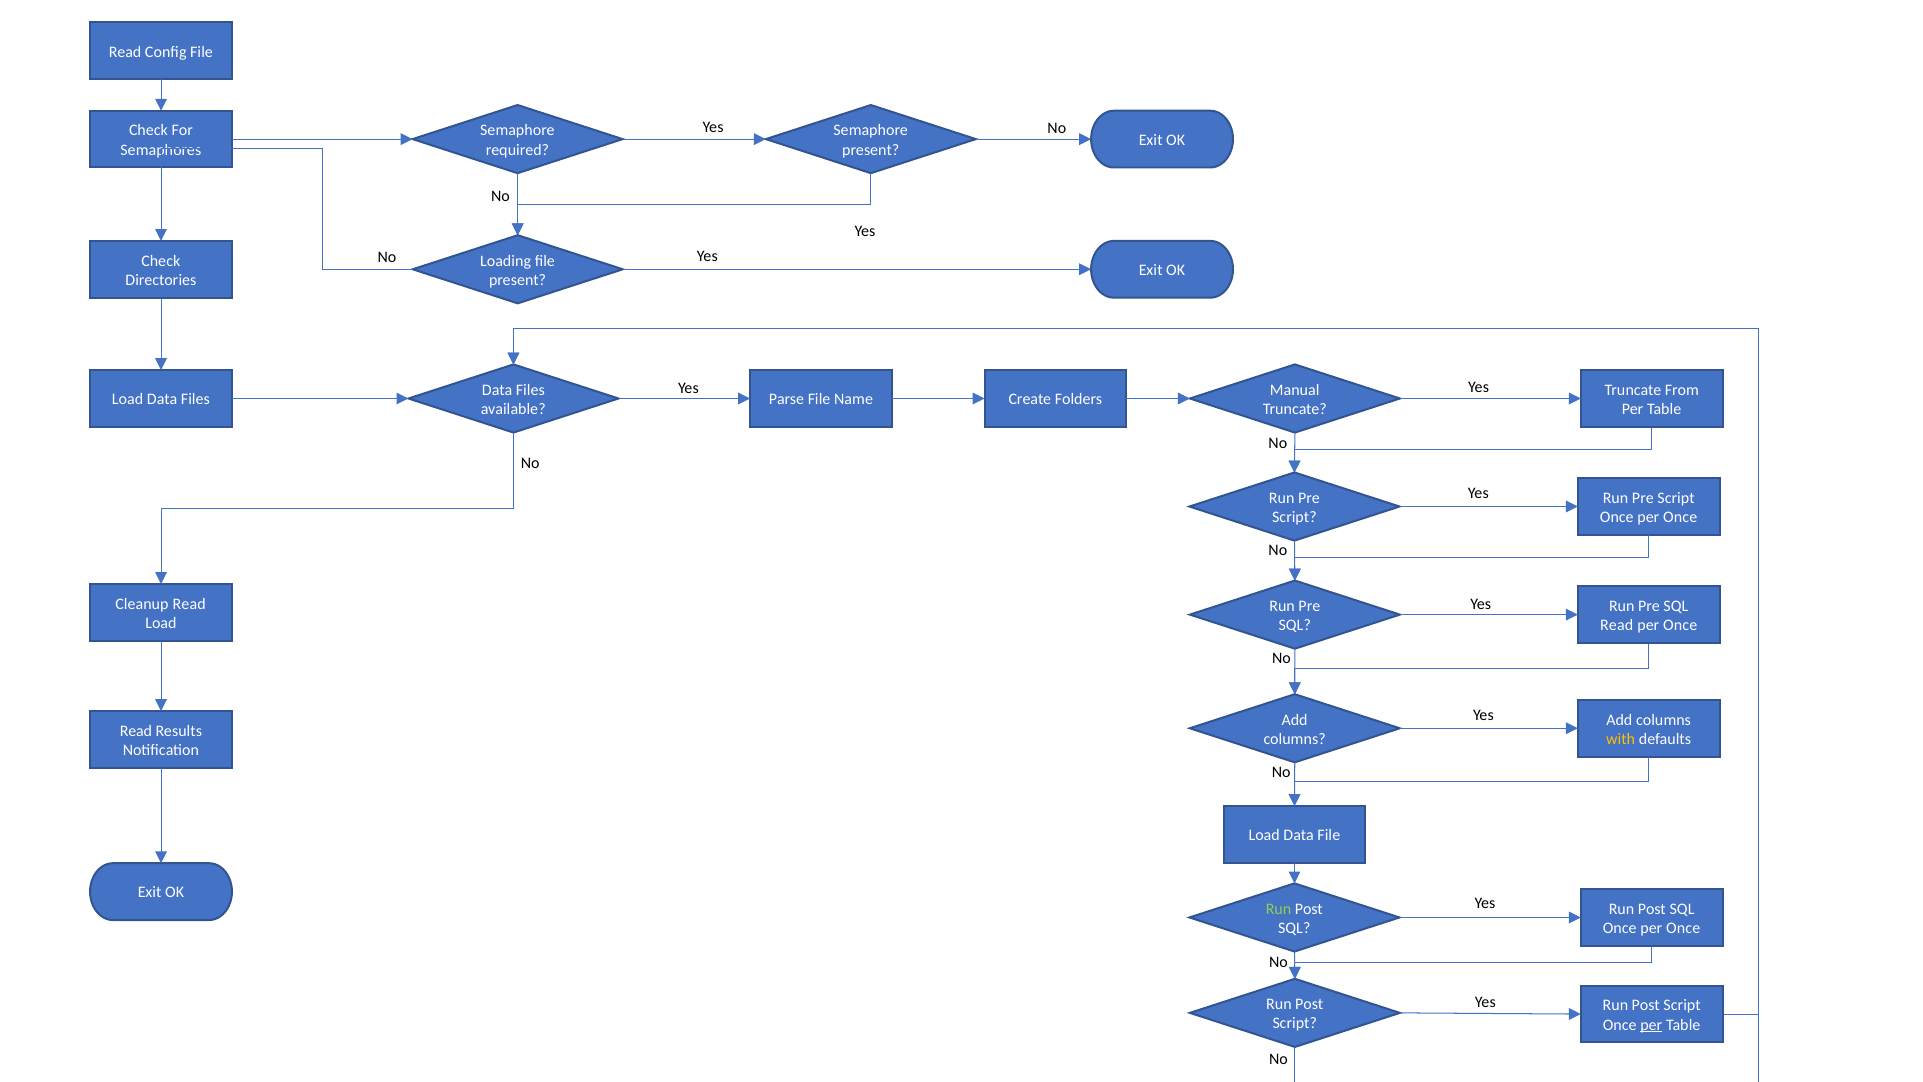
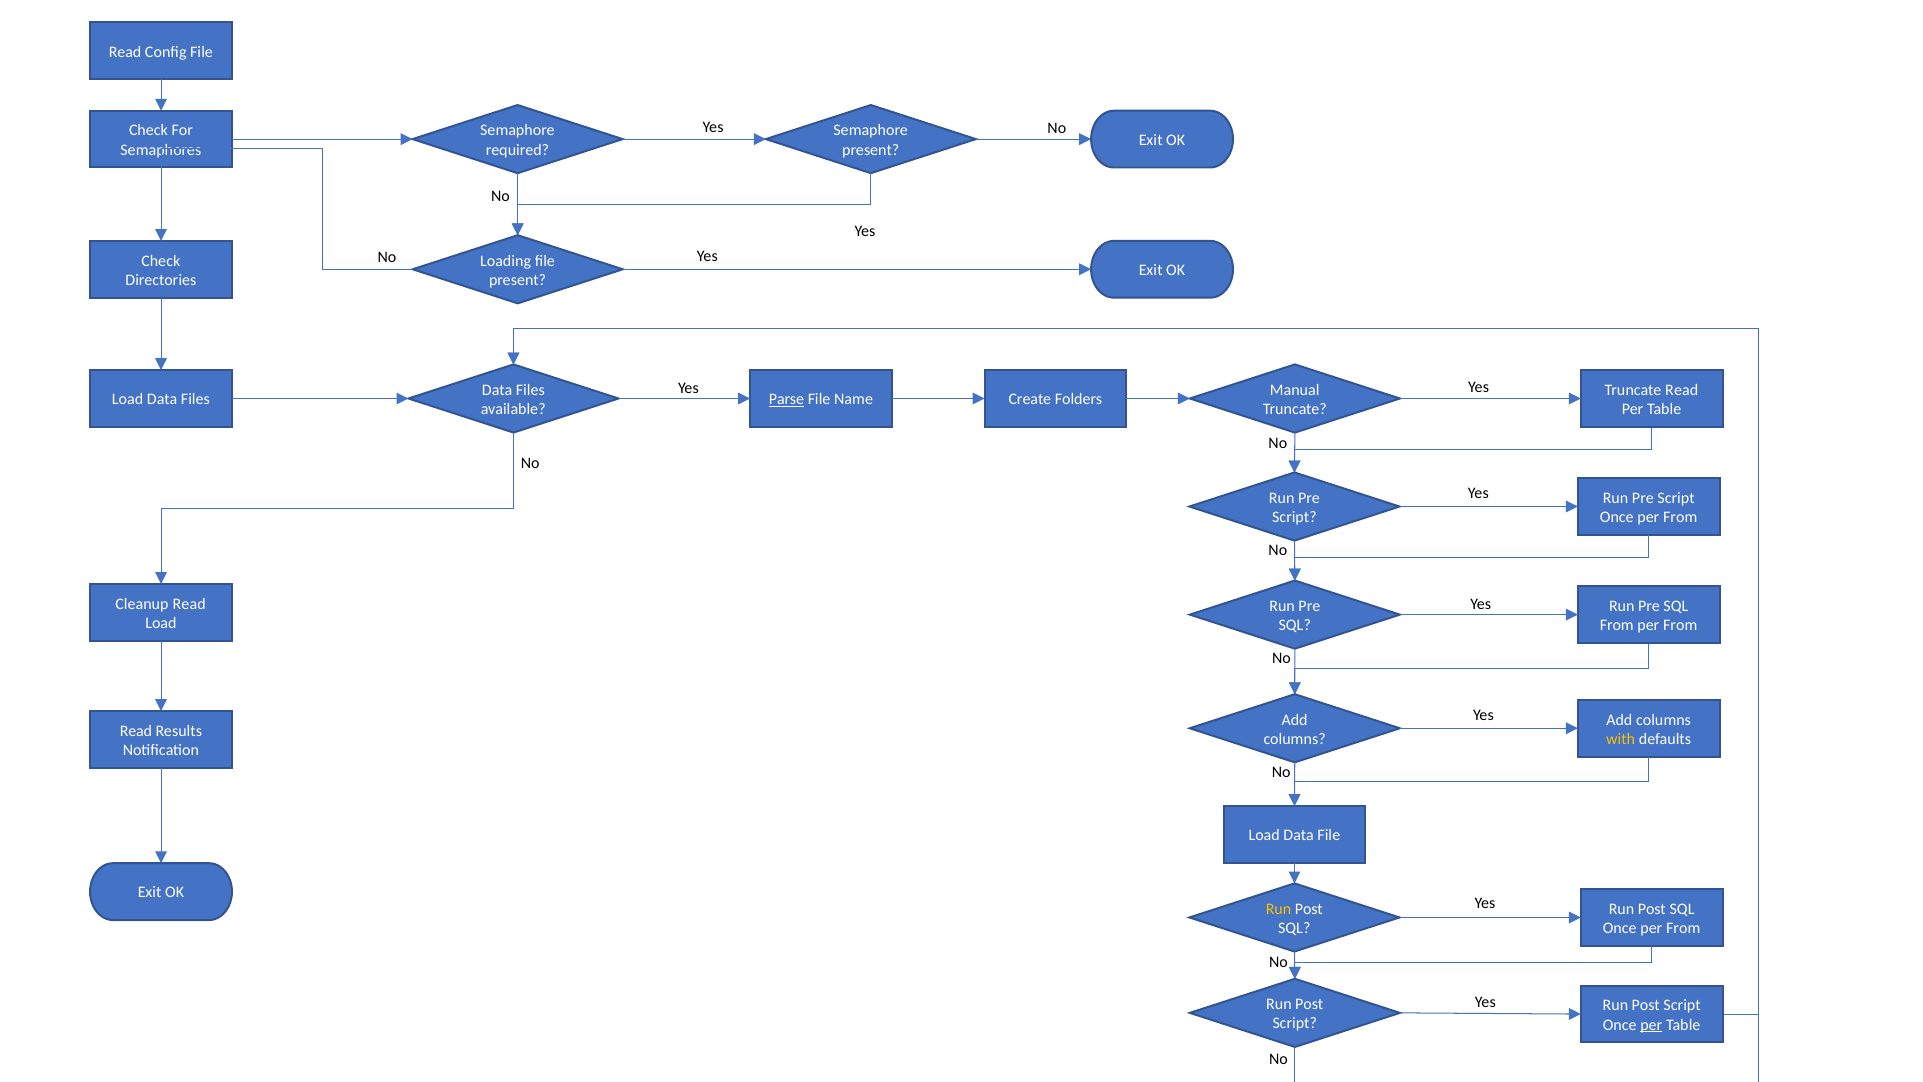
Truncate From: From -> Read (1682, 390)
Parse underline: none -> present (786, 400)
Once: Once -> From (1680, 517)
Read: Read -> From (1617, 625)
Once: Once -> From (1680, 625)
Run colour: light green -> yellow (1279, 909)
Once: Once -> From (1683, 928)
